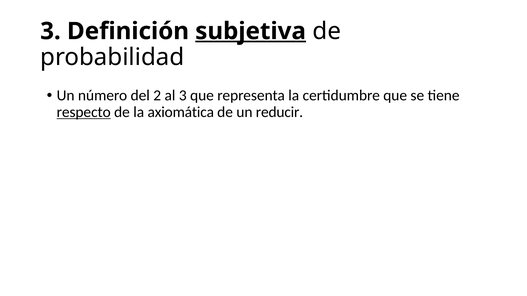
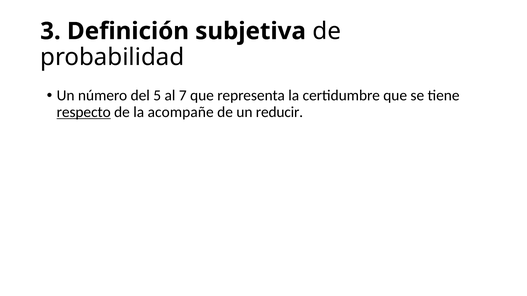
subjetiva underline: present -> none (251, 31)
2: 2 -> 5 (157, 96)
al 3: 3 -> 7 (183, 96)
axiomática: axiomática -> acompañe (181, 112)
